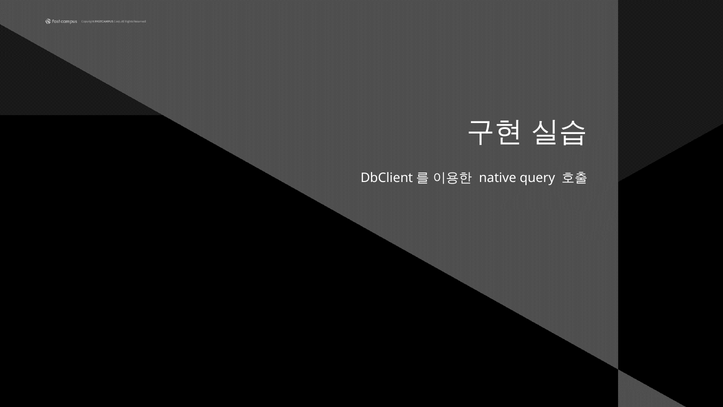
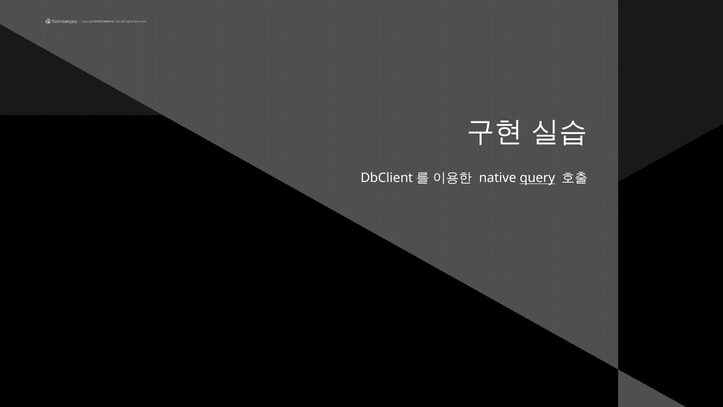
query underline: none -> present (537, 178)
